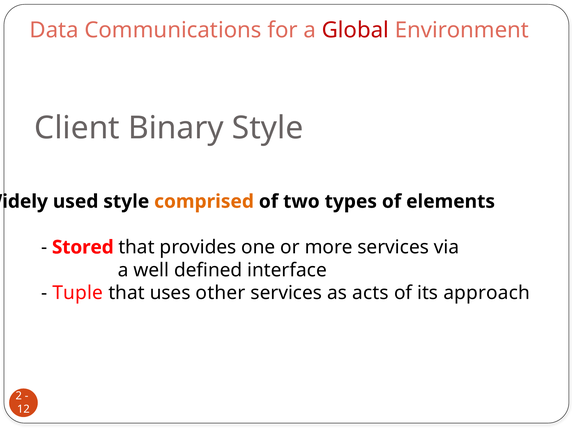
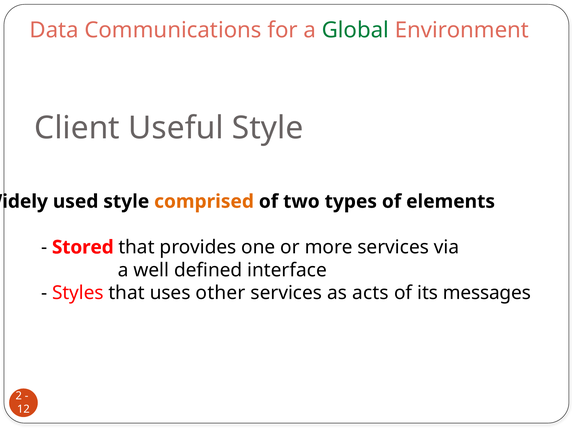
Global colour: red -> green (355, 30)
Binary: Binary -> Useful (176, 128)
Tuple: Tuple -> Styles (78, 294)
approach: approach -> messages (487, 294)
